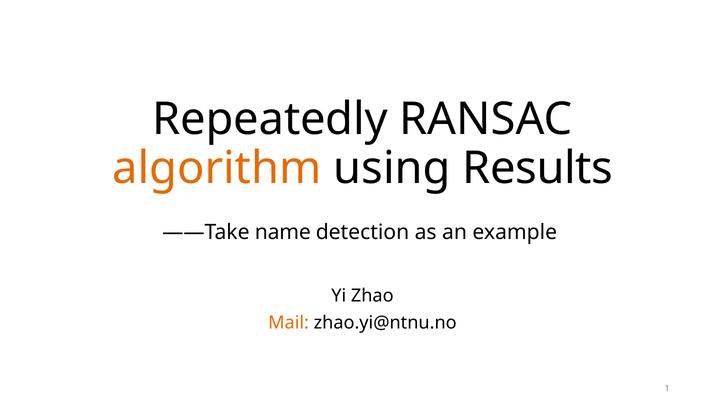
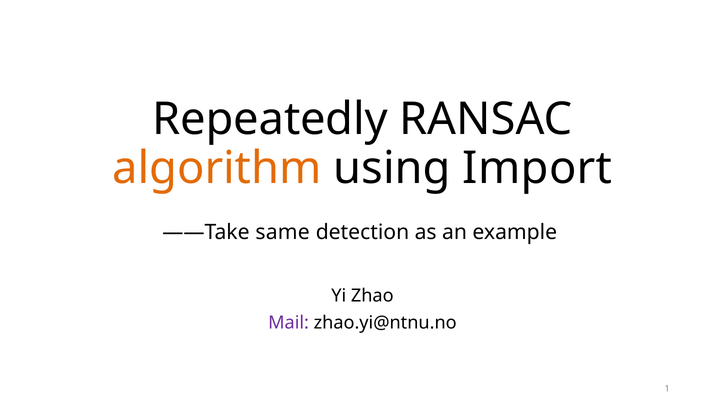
Results: Results -> Import (537, 168)
name: name -> same (283, 232)
Mail colour: orange -> purple (289, 323)
